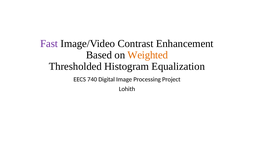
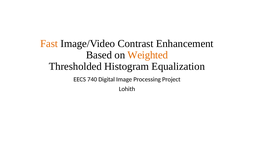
Fast colour: purple -> orange (49, 44)
